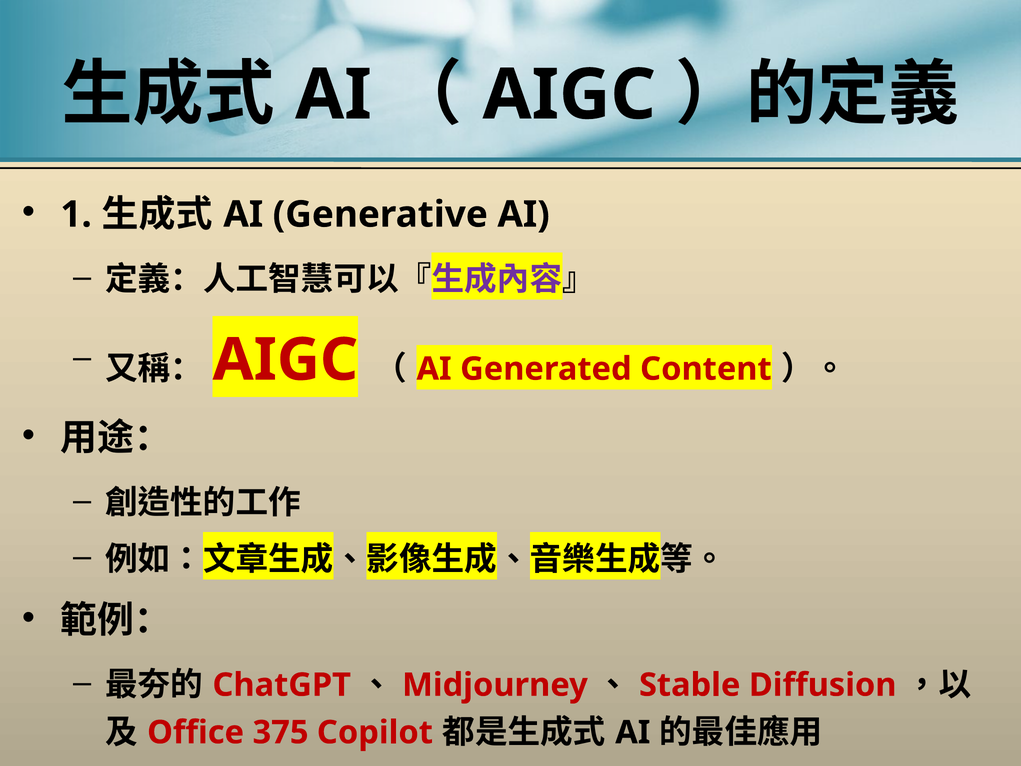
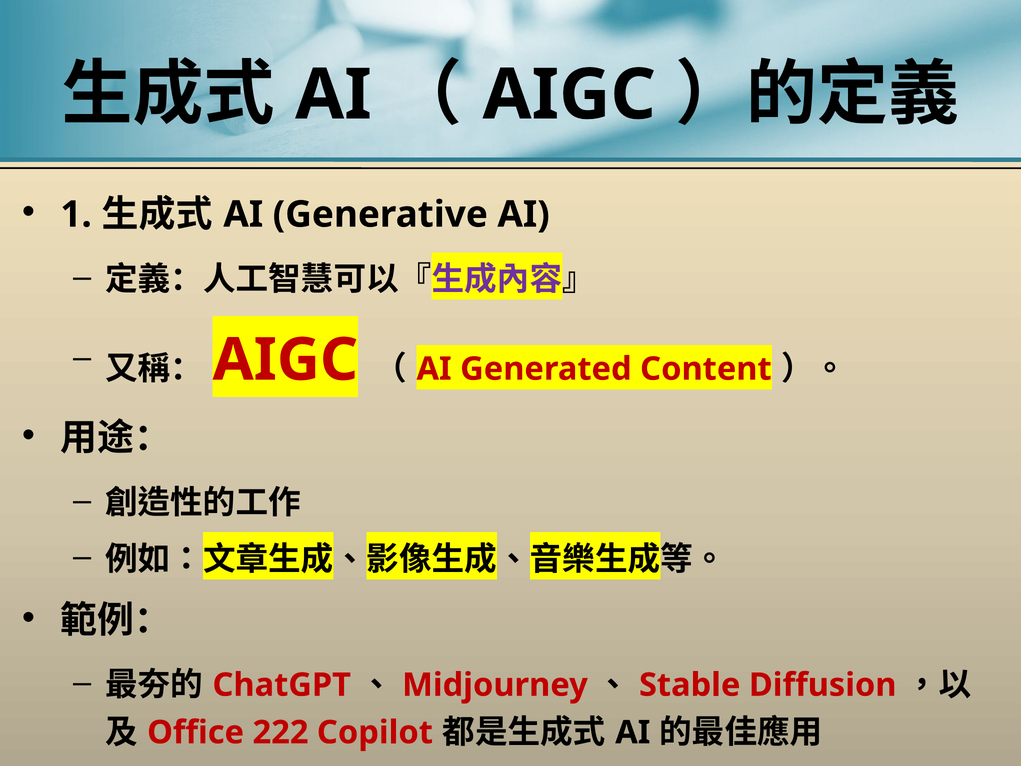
375: 375 -> 222 (281, 732)
